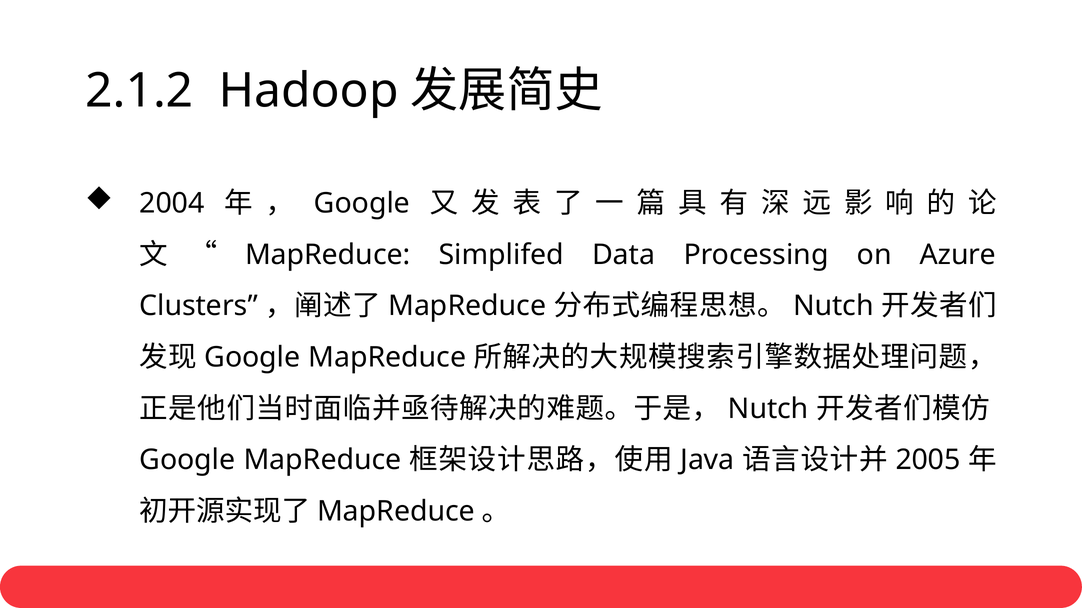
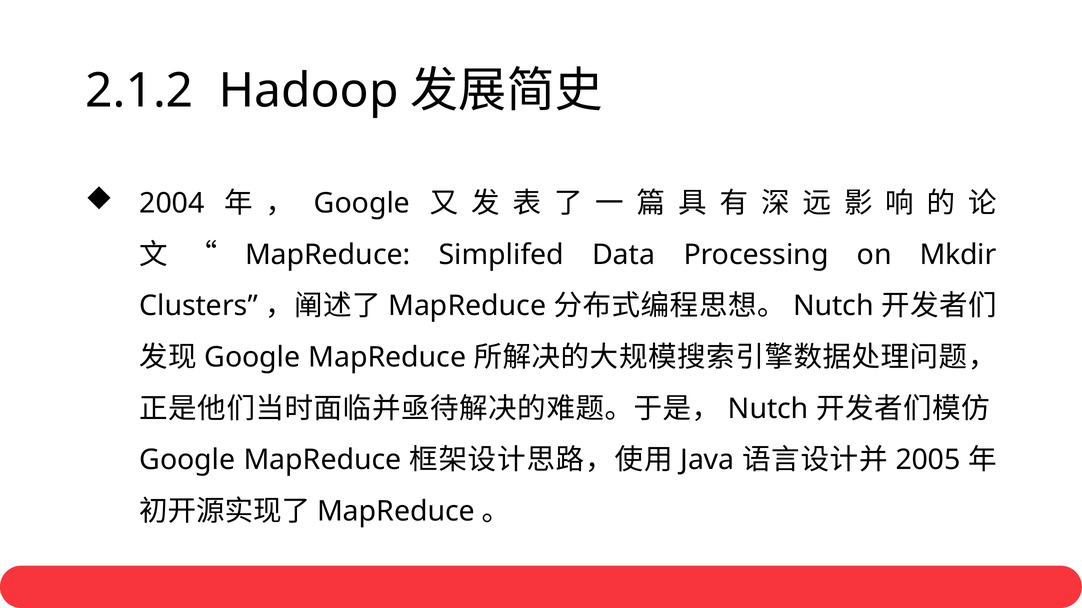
Azure: Azure -> Mkdir (958, 255)
